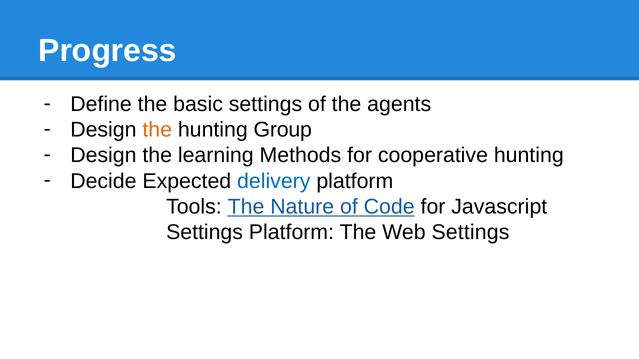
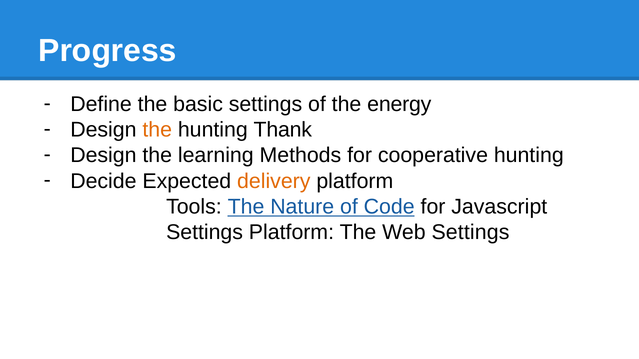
agents: agents -> energy (399, 105)
Group: Group -> Thank (283, 130)
delivery colour: blue -> orange (274, 181)
